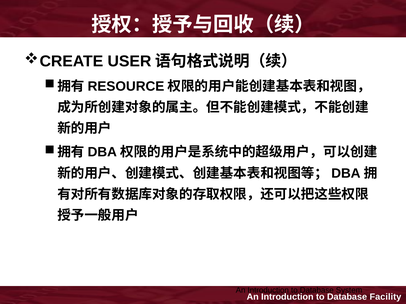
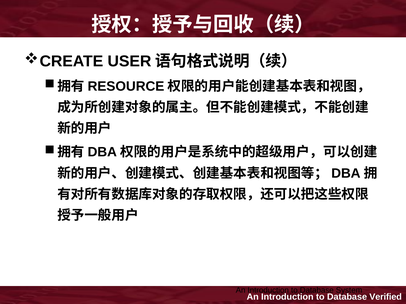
Facility: Facility -> Verified (386, 297)
